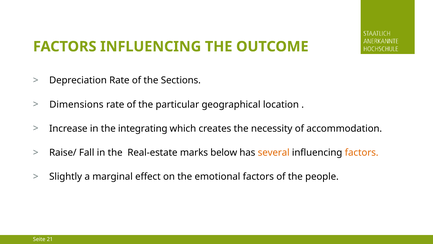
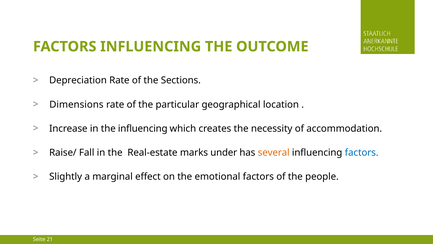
the integrating: integrating -> influencing (143, 128)
below: below -> under (224, 152)
factors colour: orange -> blue (362, 152)
